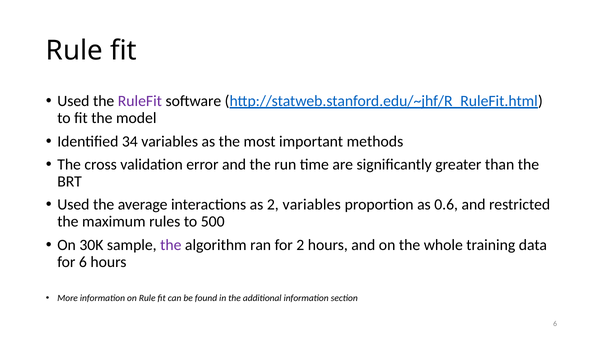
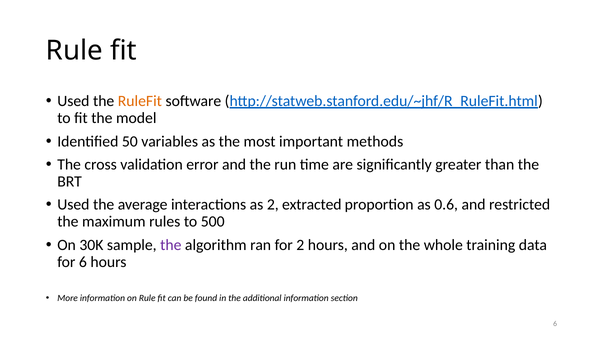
RuleFit colour: purple -> orange (140, 101)
34: 34 -> 50 (130, 141)
2 variables: variables -> extracted (312, 205)
